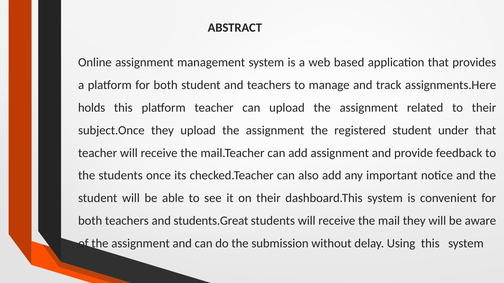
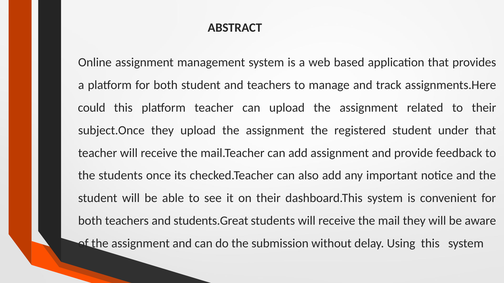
holds: holds -> could (92, 108)
